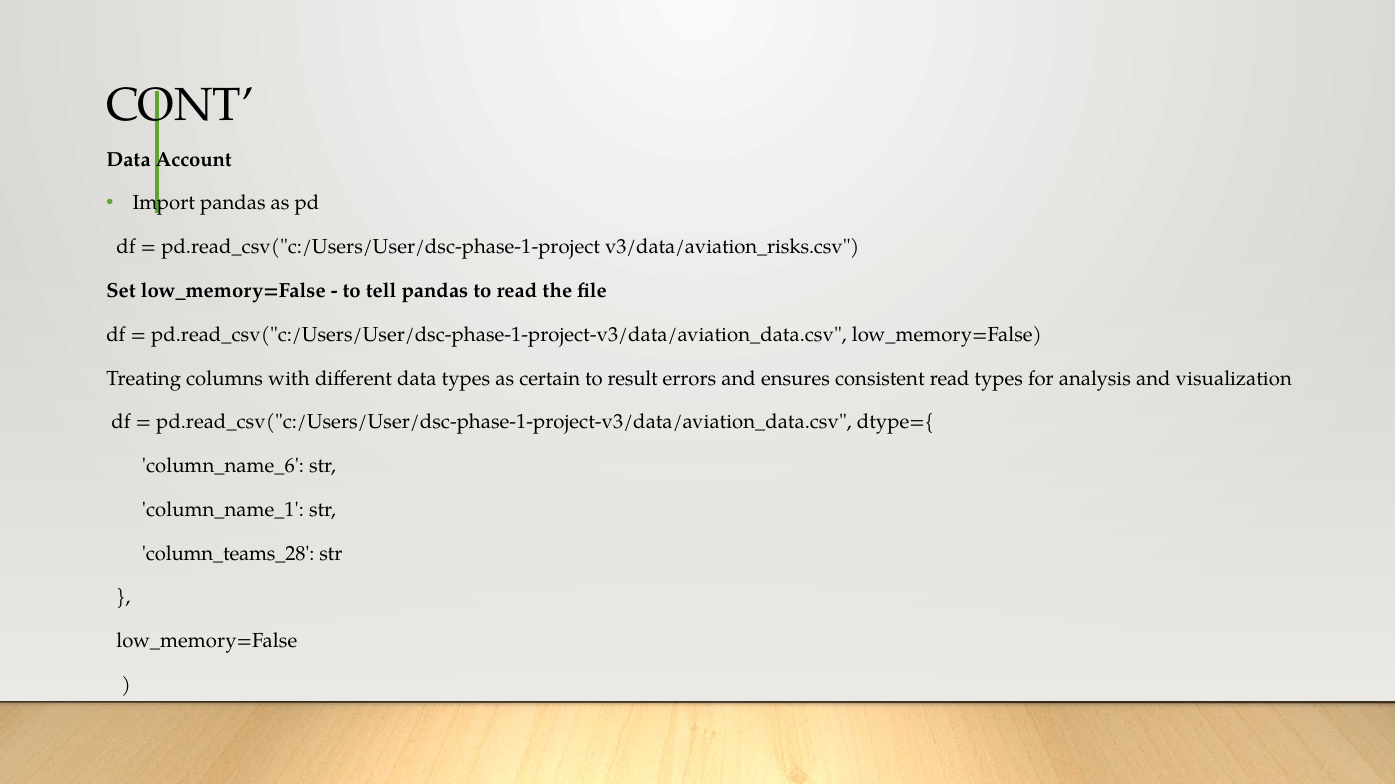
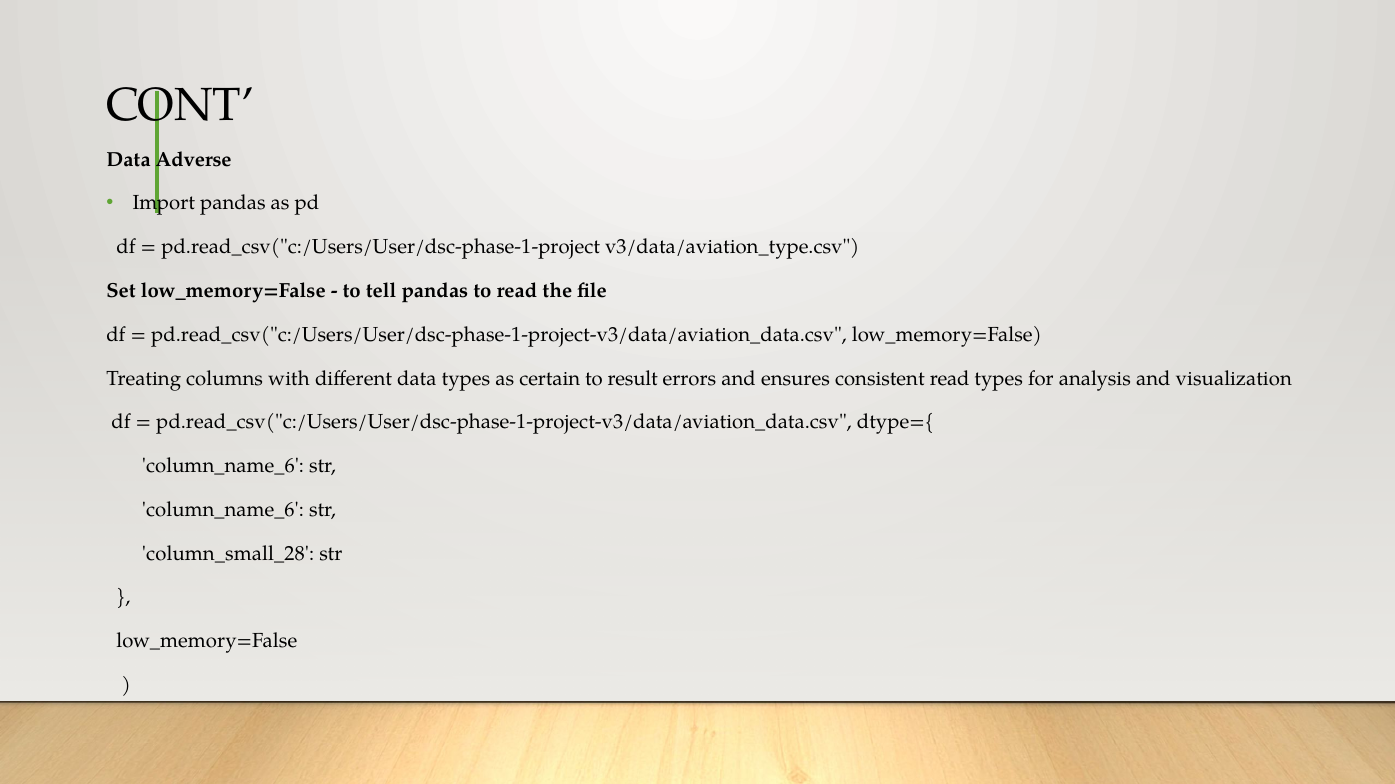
Account: Account -> Adverse (194, 159)
v3/data/aviation_risks.csv: v3/data/aviation_risks.csv -> v3/data/aviation_type.csv (732, 247)
column_name_1: column_name_1 -> column_name_6 (223, 510)
column_teams_28: column_teams_28 -> column_small_28 (228, 554)
